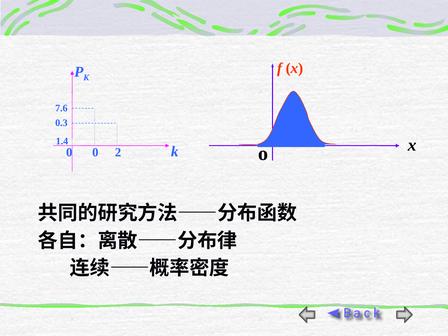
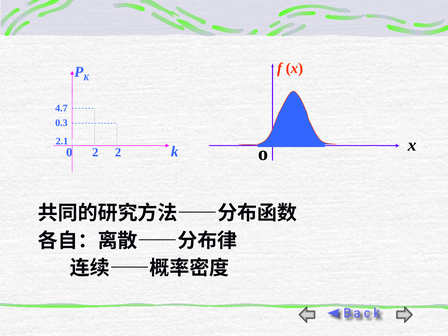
7.6: 7.6 -> 4.7 (61, 108)
1.4: 1.4 -> 2.1 (62, 141)
0 0: 0 -> 2 (95, 152)
